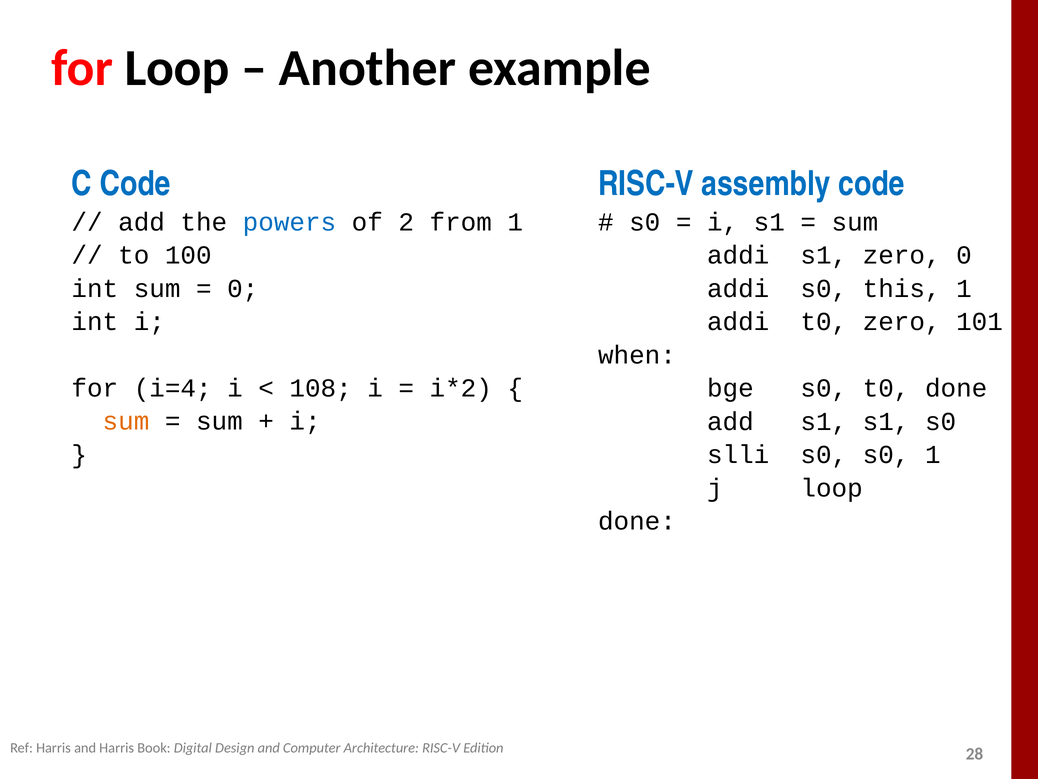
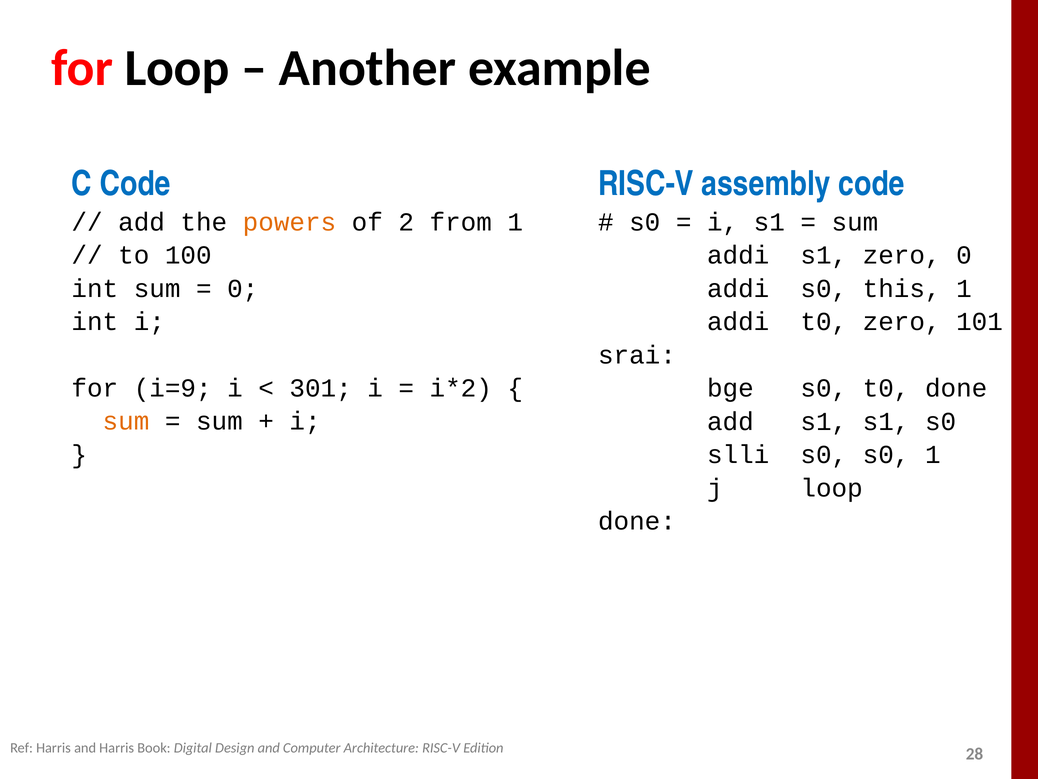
powers colour: blue -> orange (289, 222)
when: when -> srai (637, 355)
i=4: i=4 -> i=9 (173, 388)
108: 108 -> 301 (321, 388)
